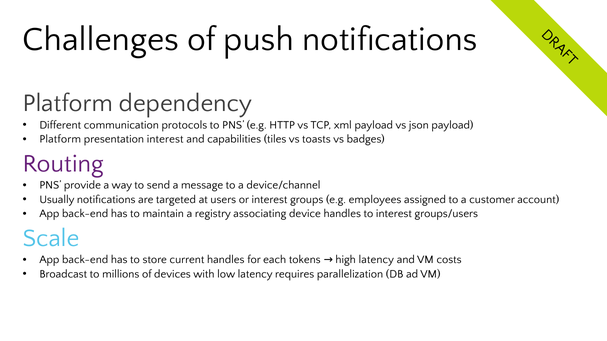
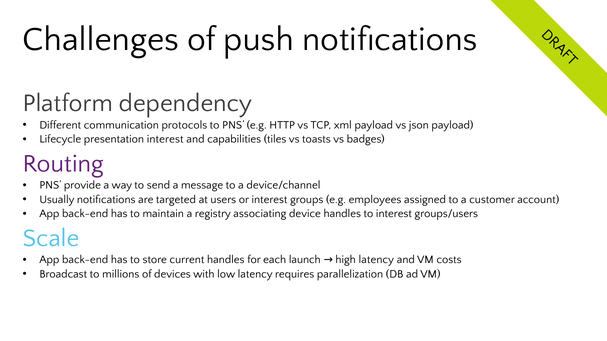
Platform: Platform -> Lifecycle (60, 139)
tokens: tokens -> launch (305, 260)
